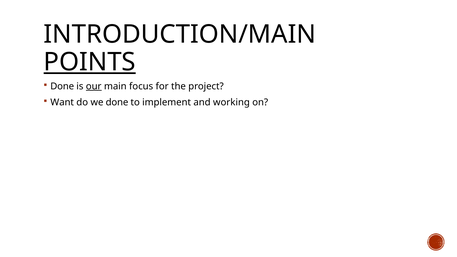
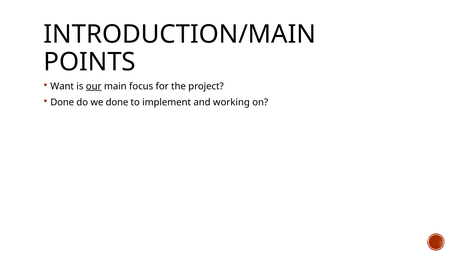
POINTS underline: present -> none (90, 62)
Done: Done -> Want (62, 86)
Want: Want -> Done (62, 102)
